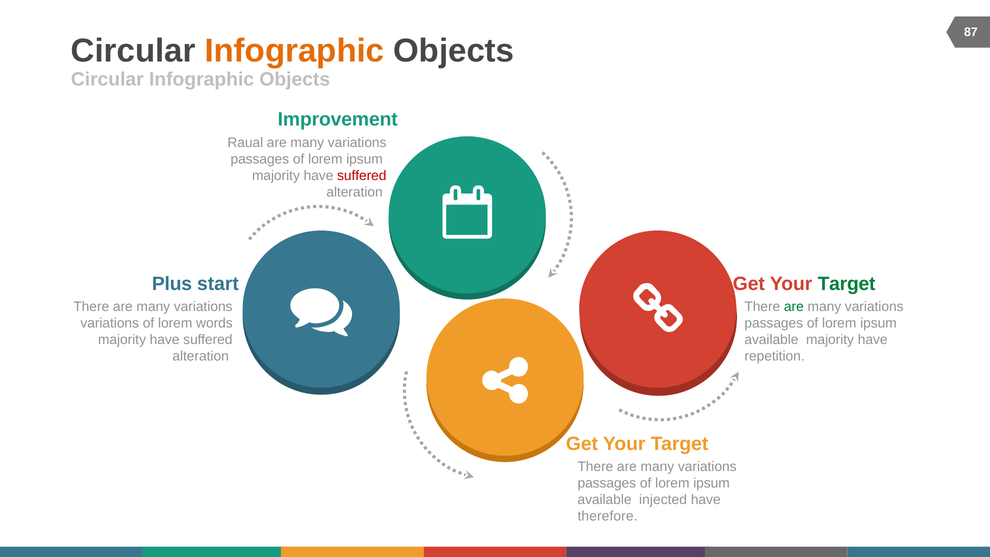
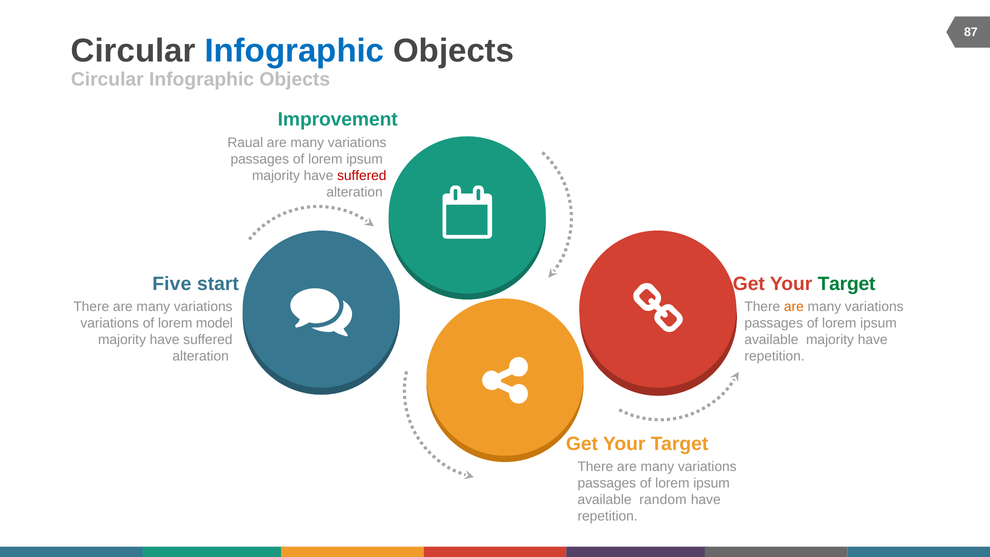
Infographic colour: orange -> blue (294, 51)
Plus: Plus -> Five (172, 284)
are colour: green -> orange (794, 307)
words: words -> model (214, 323)
injected: injected -> random (663, 500)
therefore: therefore -> repetition (608, 516)
